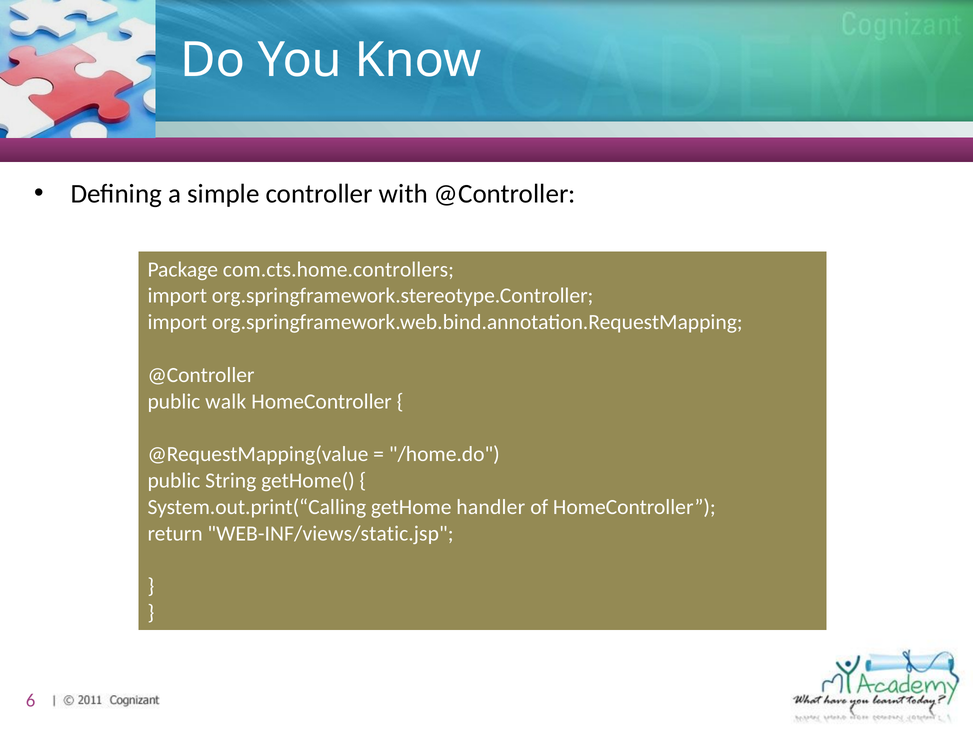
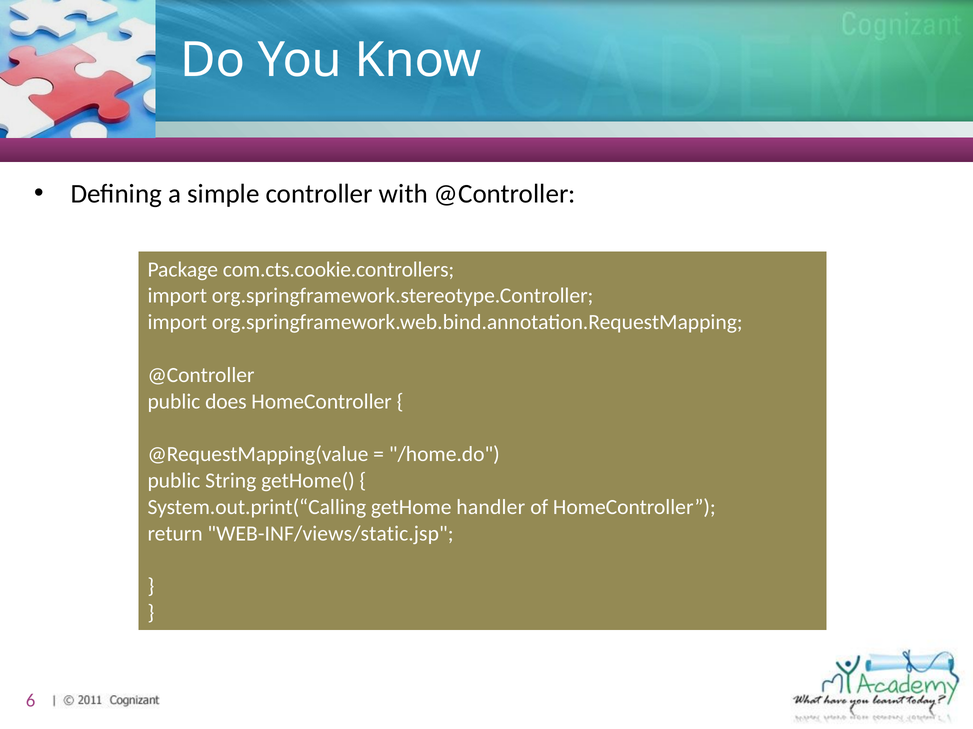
com.cts.home.controllers: com.cts.home.controllers -> com.cts.cookie.controllers (339, 270)
walk: walk -> does (226, 402)
